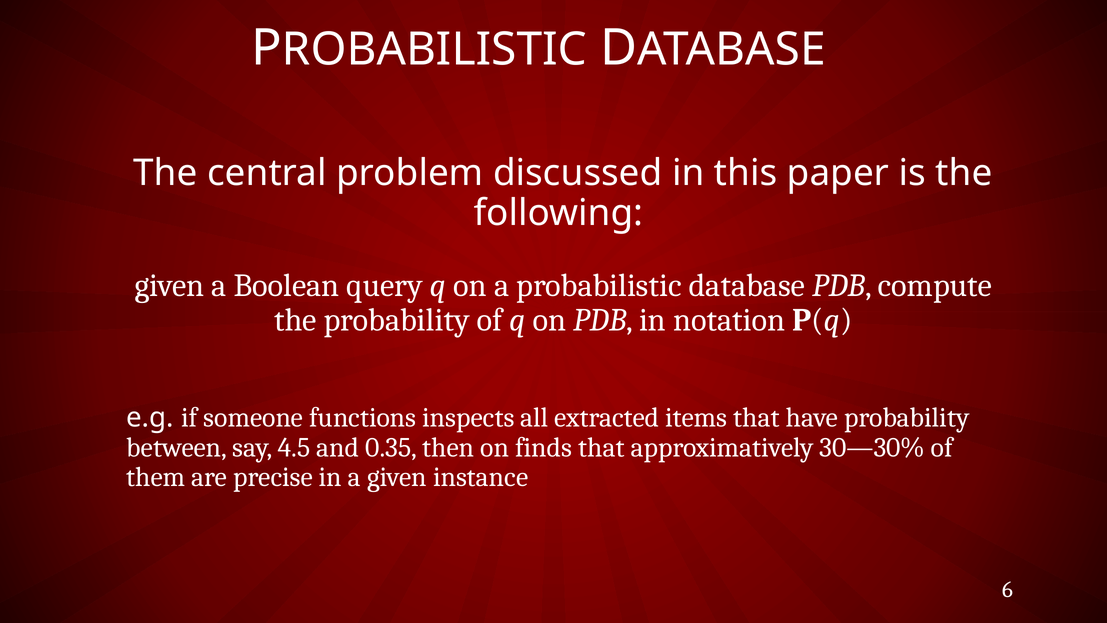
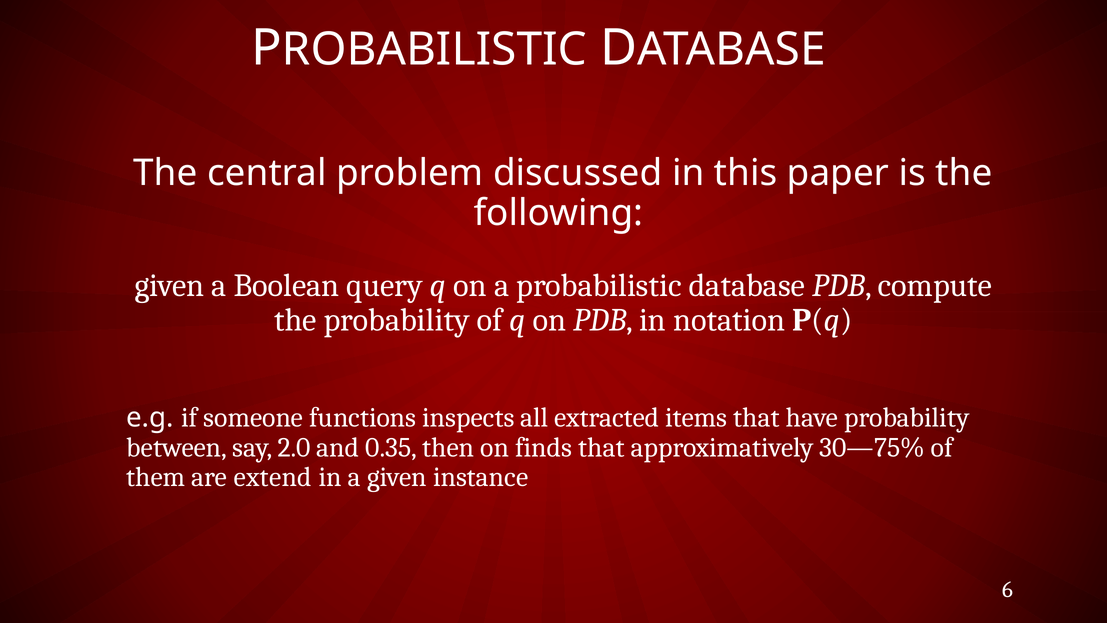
4.5: 4.5 -> 2.0 (294, 447)
30—30%: 30—30% -> 30—75% (872, 447)
precise: precise -> extend (273, 477)
